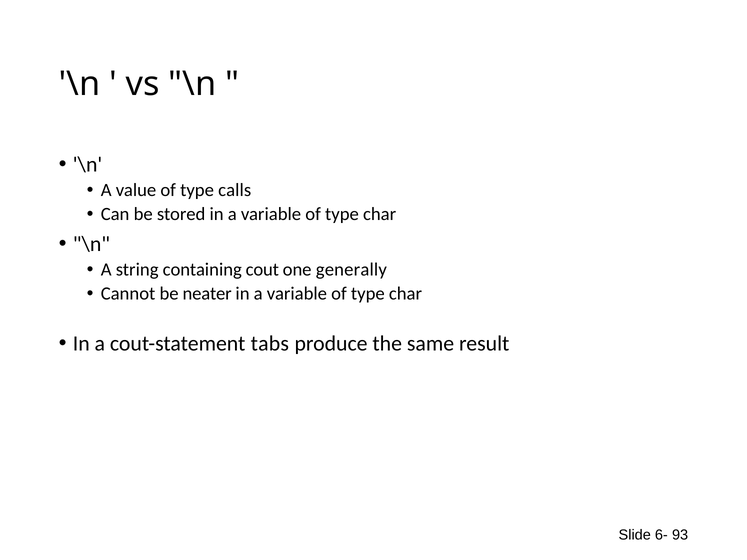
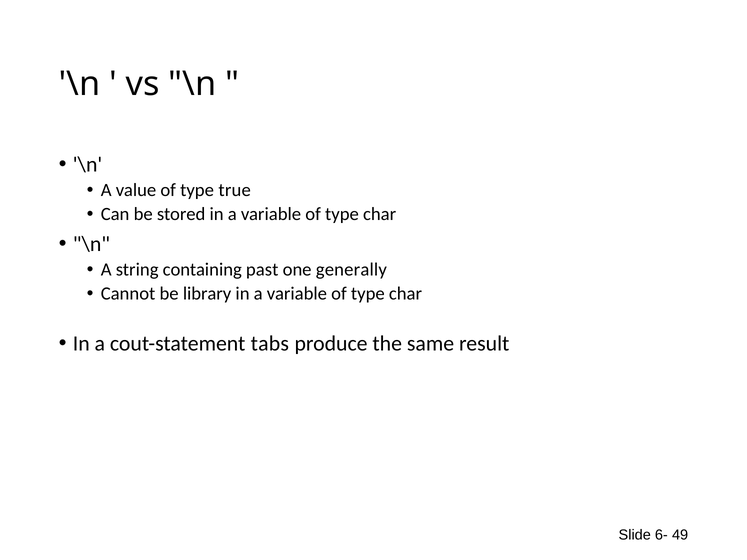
calls: calls -> true (235, 190)
cout: cout -> past (262, 270)
neater: neater -> library (207, 294)
93: 93 -> 49 (680, 535)
